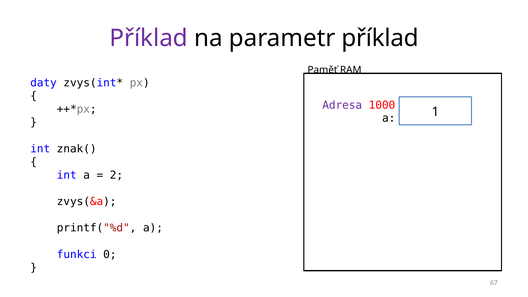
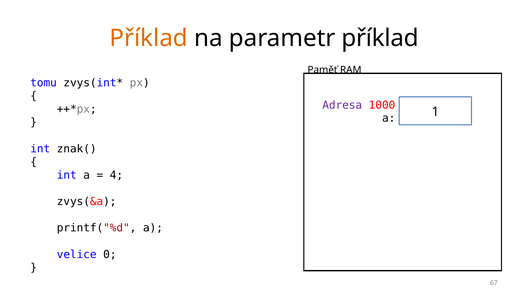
Příklad colour: purple -> orange (149, 38)
daty: daty -> tomu (44, 83)
2: 2 -> 4 (116, 175)
funkci: funkci -> velice (77, 254)
